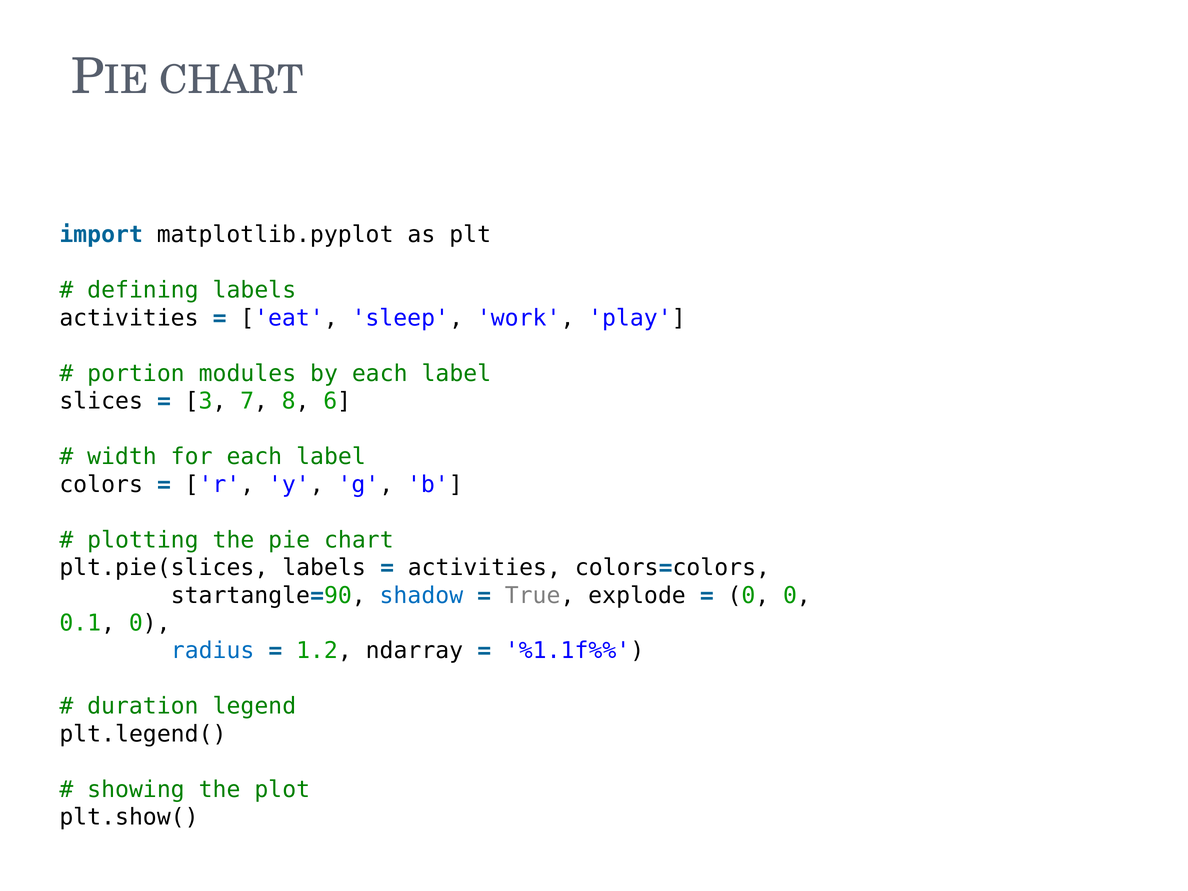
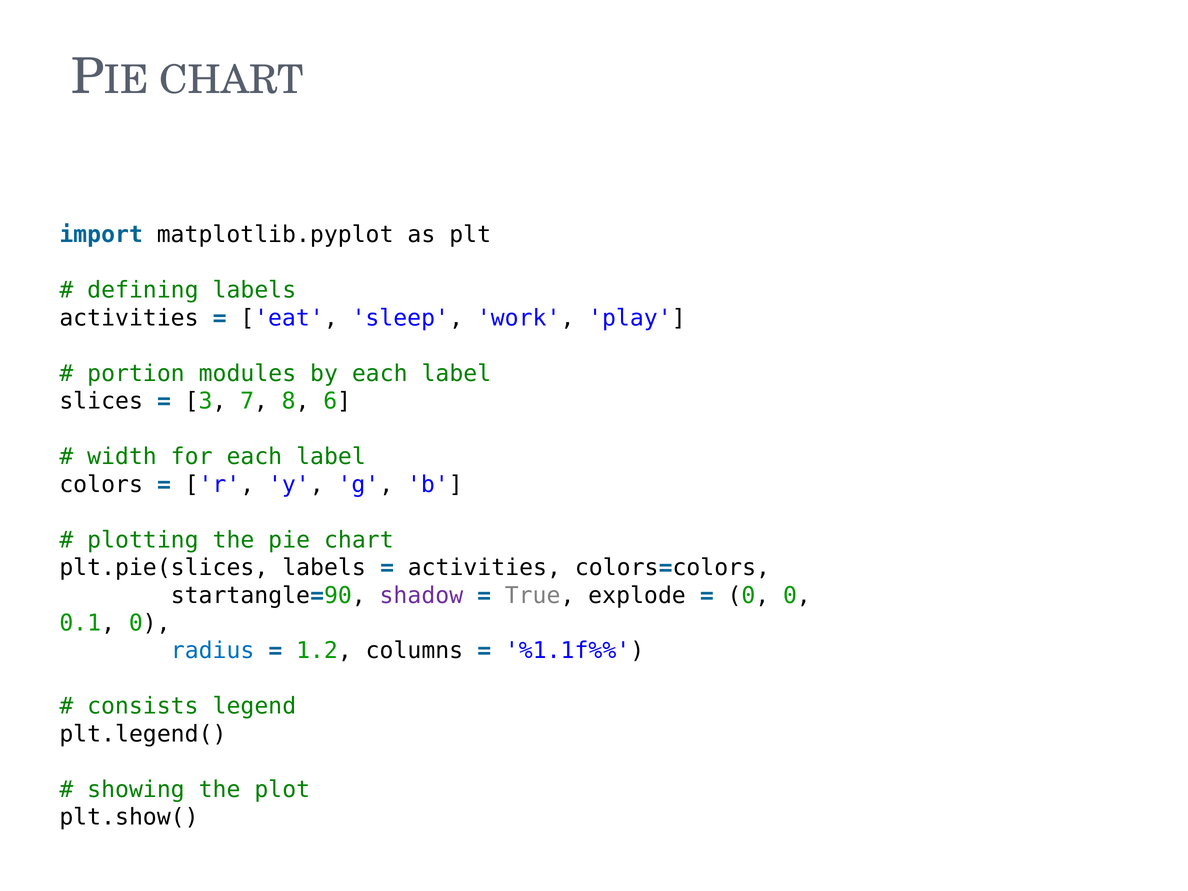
shadow colour: blue -> purple (421, 595)
ndarray: ndarray -> columns (414, 651)
duration: duration -> consists (143, 706)
